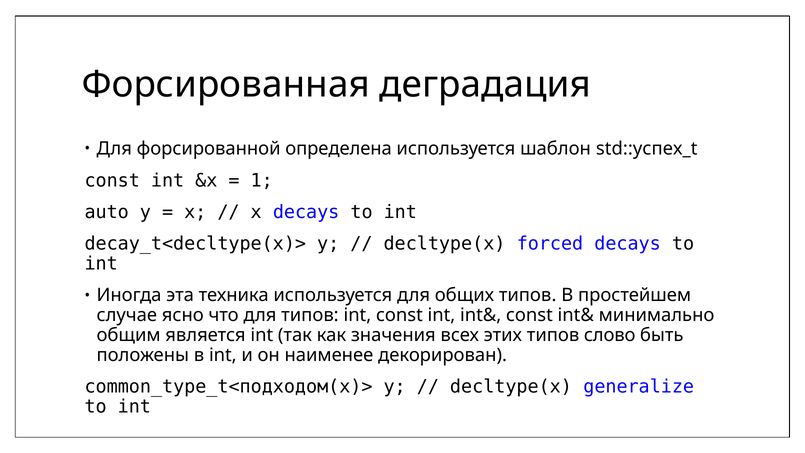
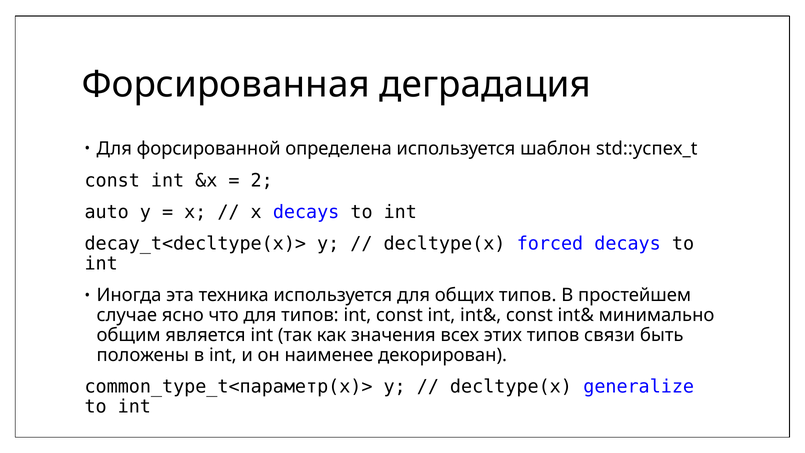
1: 1 -> 2 (262, 180)
слово: слово -> связи (610, 335)
common_type_t<подходом(x)>: common_type_t<подходом(x)> -> common_type_t<параметр(x)> (229, 387)
